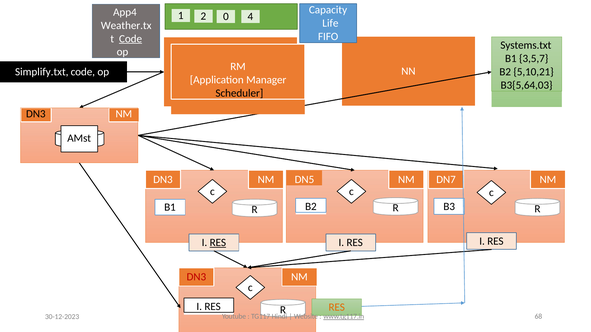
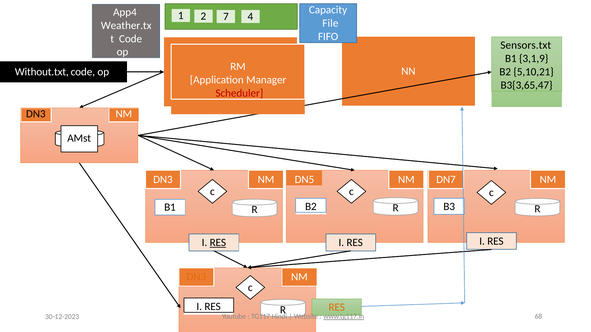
0: 0 -> 7 (226, 16)
Life: Life -> File (330, 23)
Code underline: present -> none (131, 39)
Systems.txt: Systems.txt -> Sensors.txt (526, 45)
3,5,7: 3,5,7 -> 3,1,9 (534, 59)
Simplify.txt: Simplify.txt -> Without.txt (42, 72)
B3{5,64,03: B3{5,64,03 -> B3{3,65,47 (527, 85)
Scheduler colour: black -> red (239, 93)
DN3 colour: red -> orange (196, 277)
